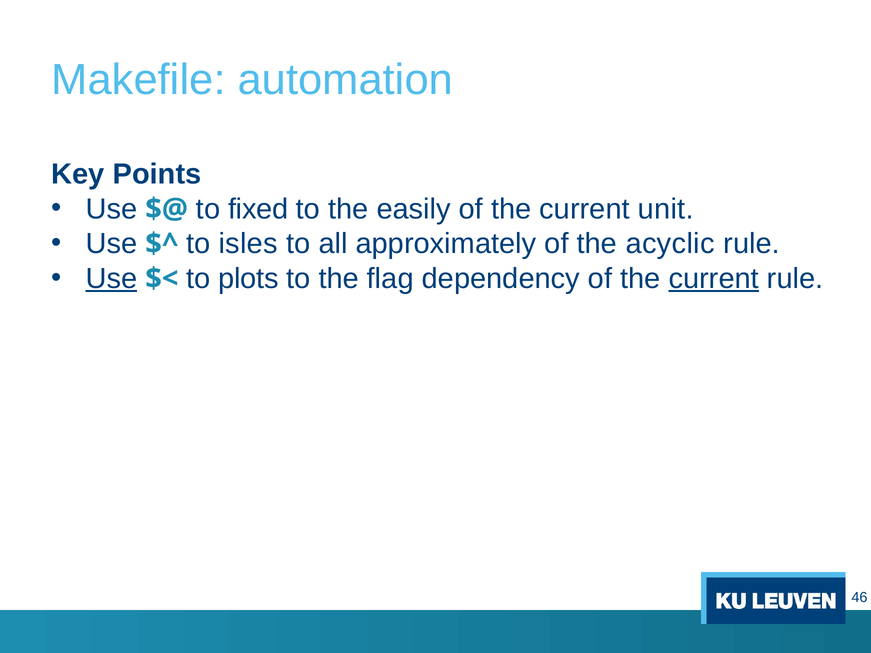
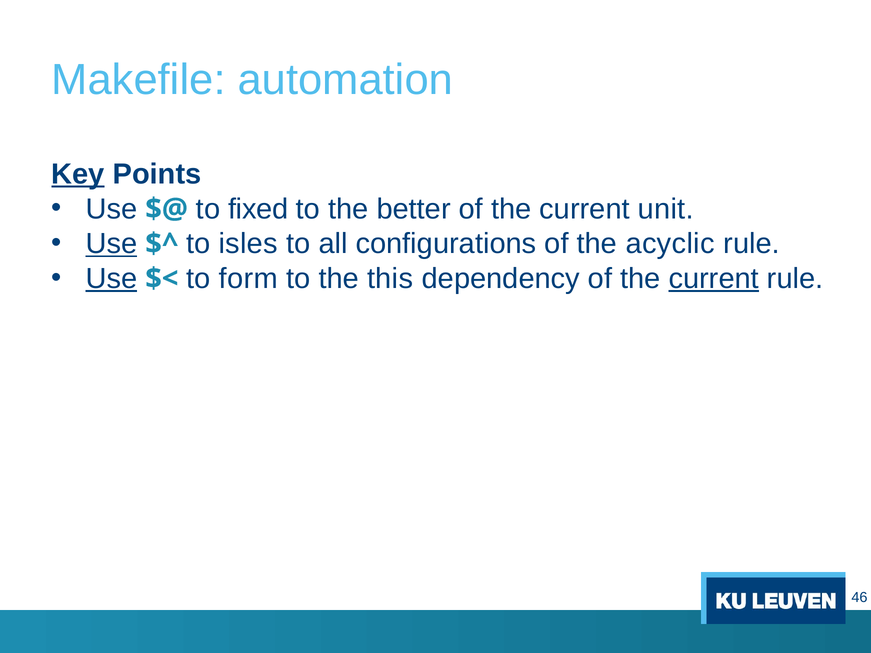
Key underline: none -> present (78, 174)
easily: easily -> better (414, 209)
Use underline: none -> present (111, 244)
approximately: approximately -> configurations (446, 244)
plots: plots -> form (248, 279)
flag: flag -> this (390, 279)
